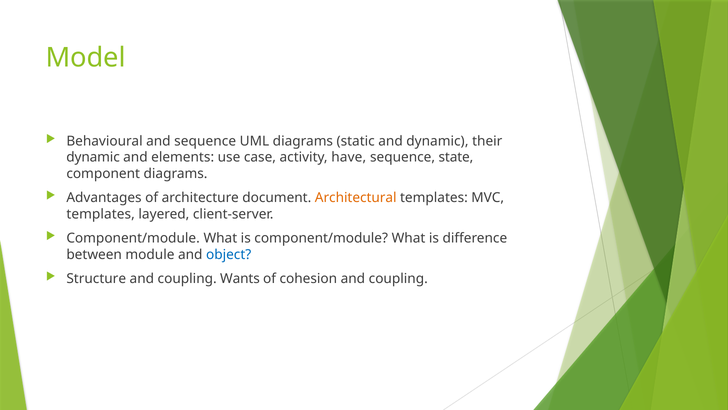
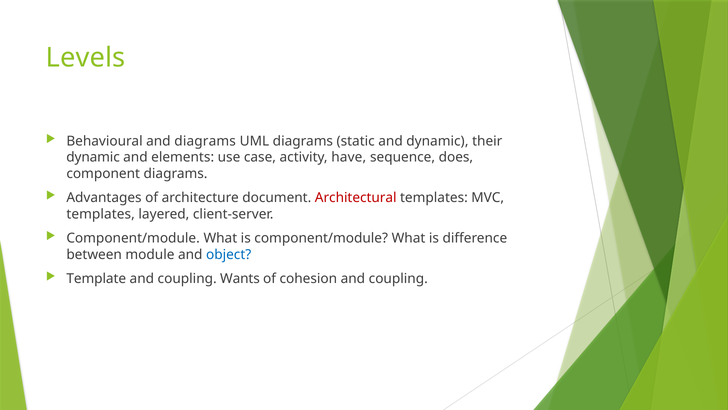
Model: Model -> Levels (86, 57)
and sequence: sequence -> diagrams (205, 141)
state: state -> does (456, 157)
Architectural colour: orange -> red (356, 198)
Structure: Structure -> Template (96, 278)
